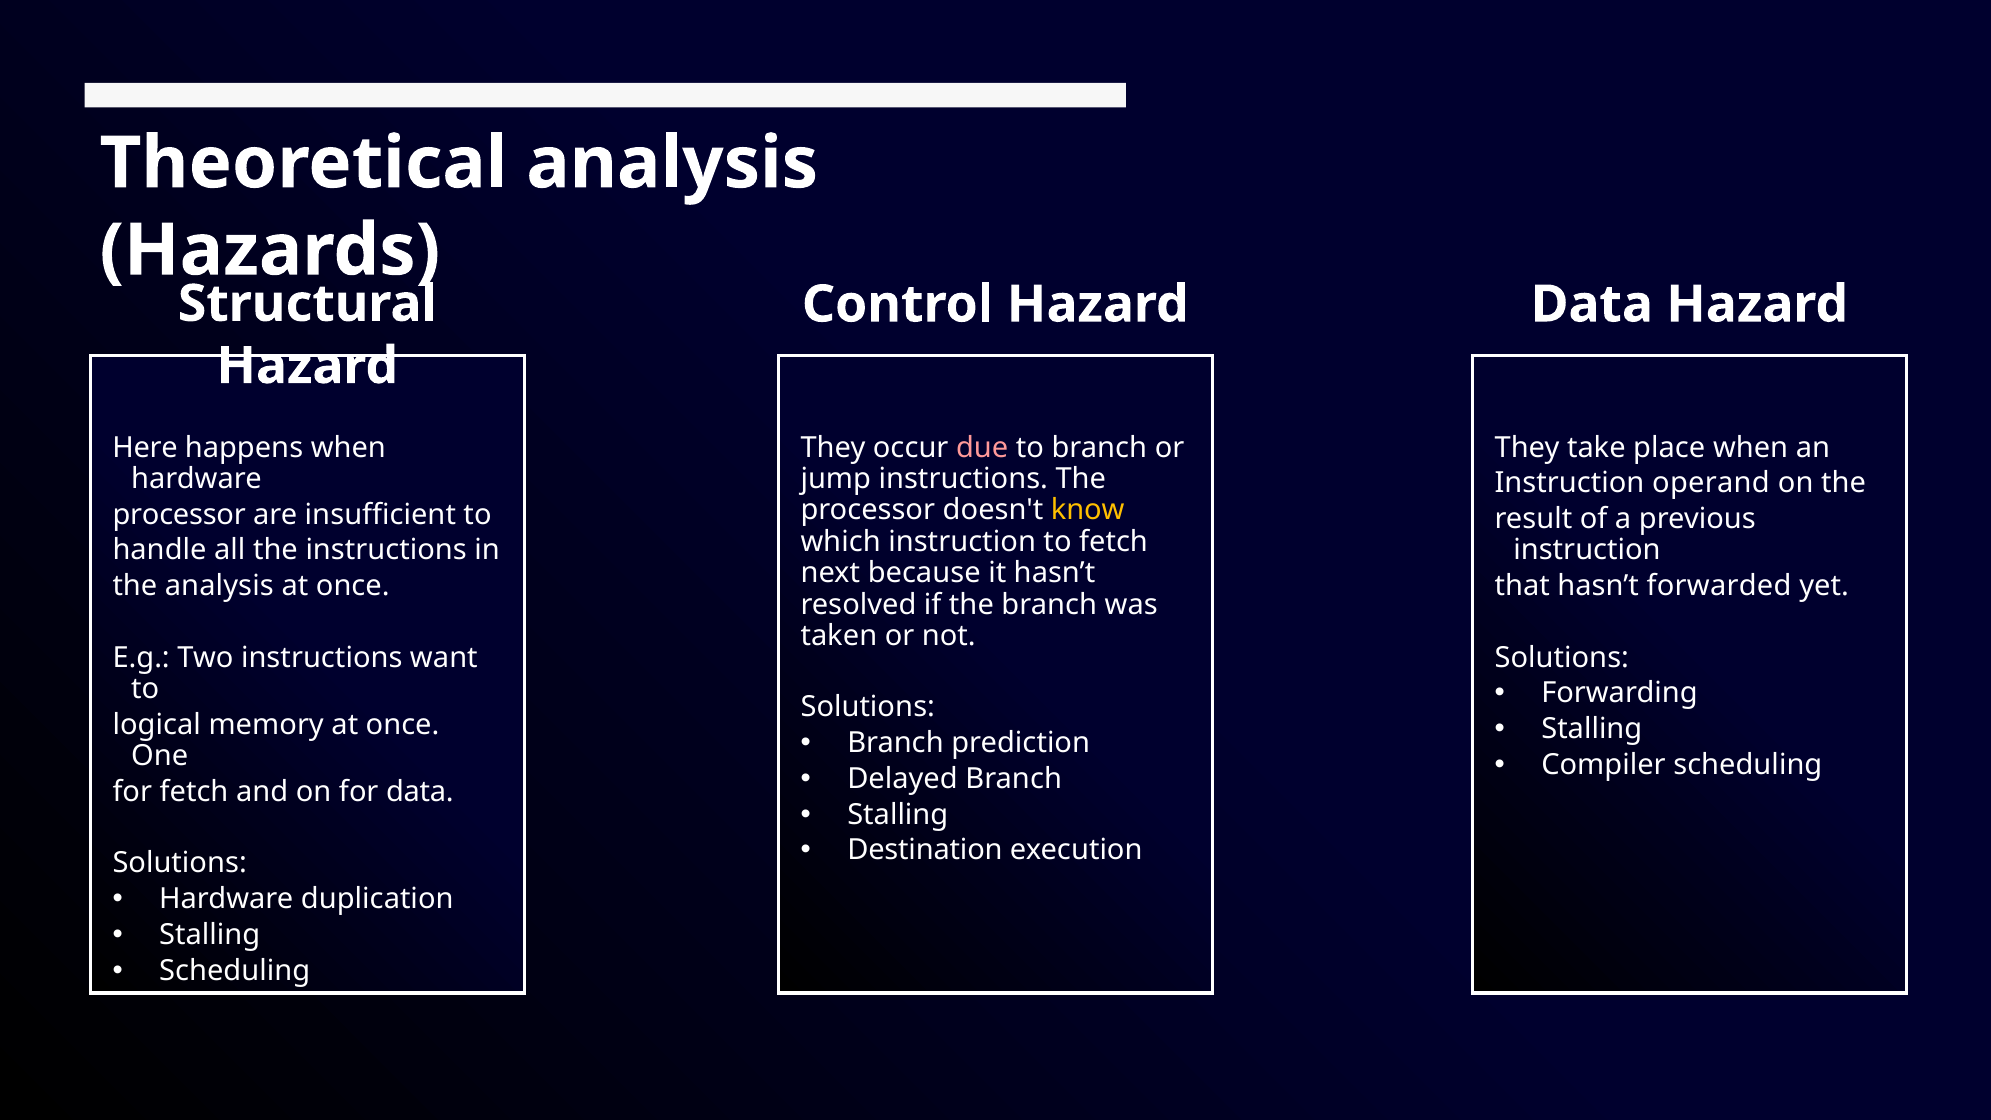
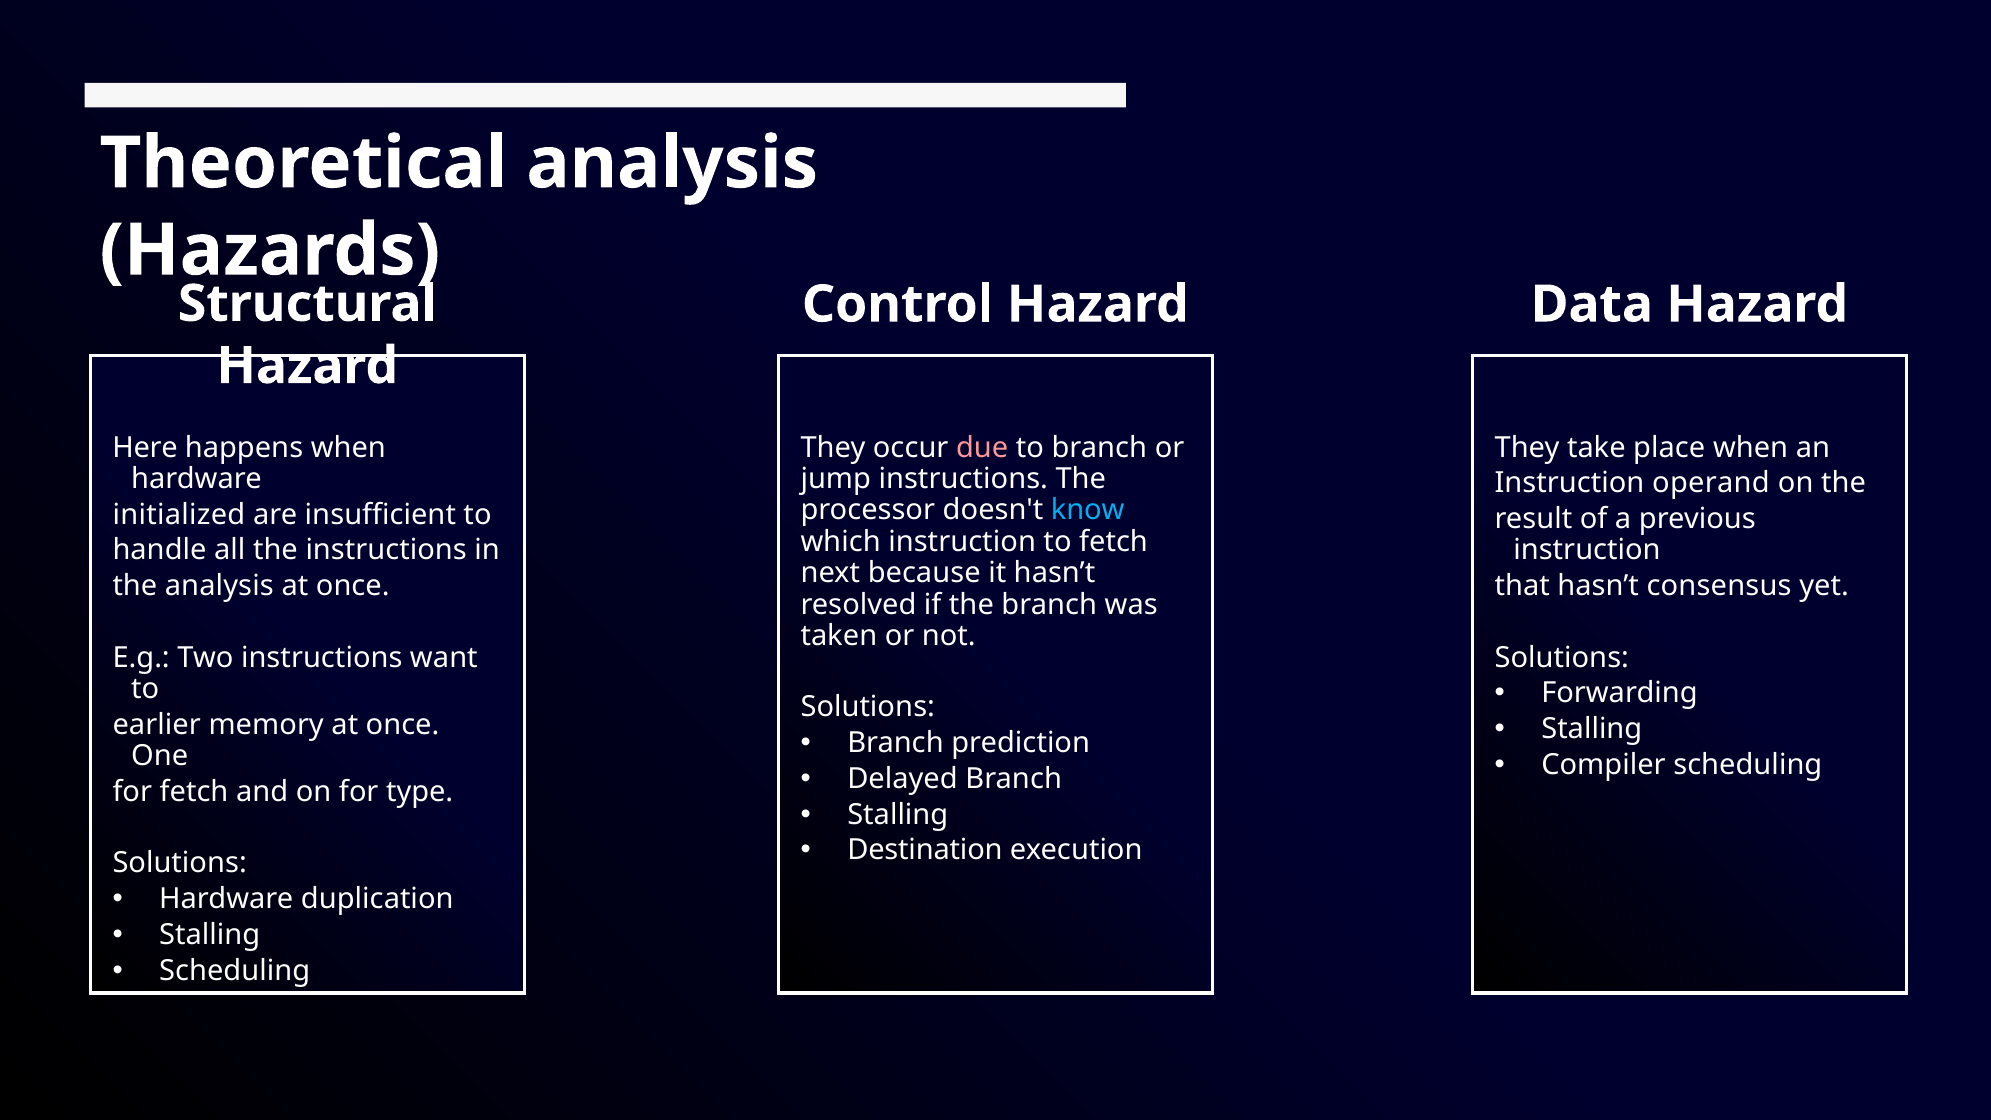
know colour: yellow -> light blue (1088, 510)
processor: processor -> initialized (179, 515)
forwarded: forwarded -> consensus (1719, 586)
logical: logical -> earlier (157, 725)
for data: data -> type (420, 792)
